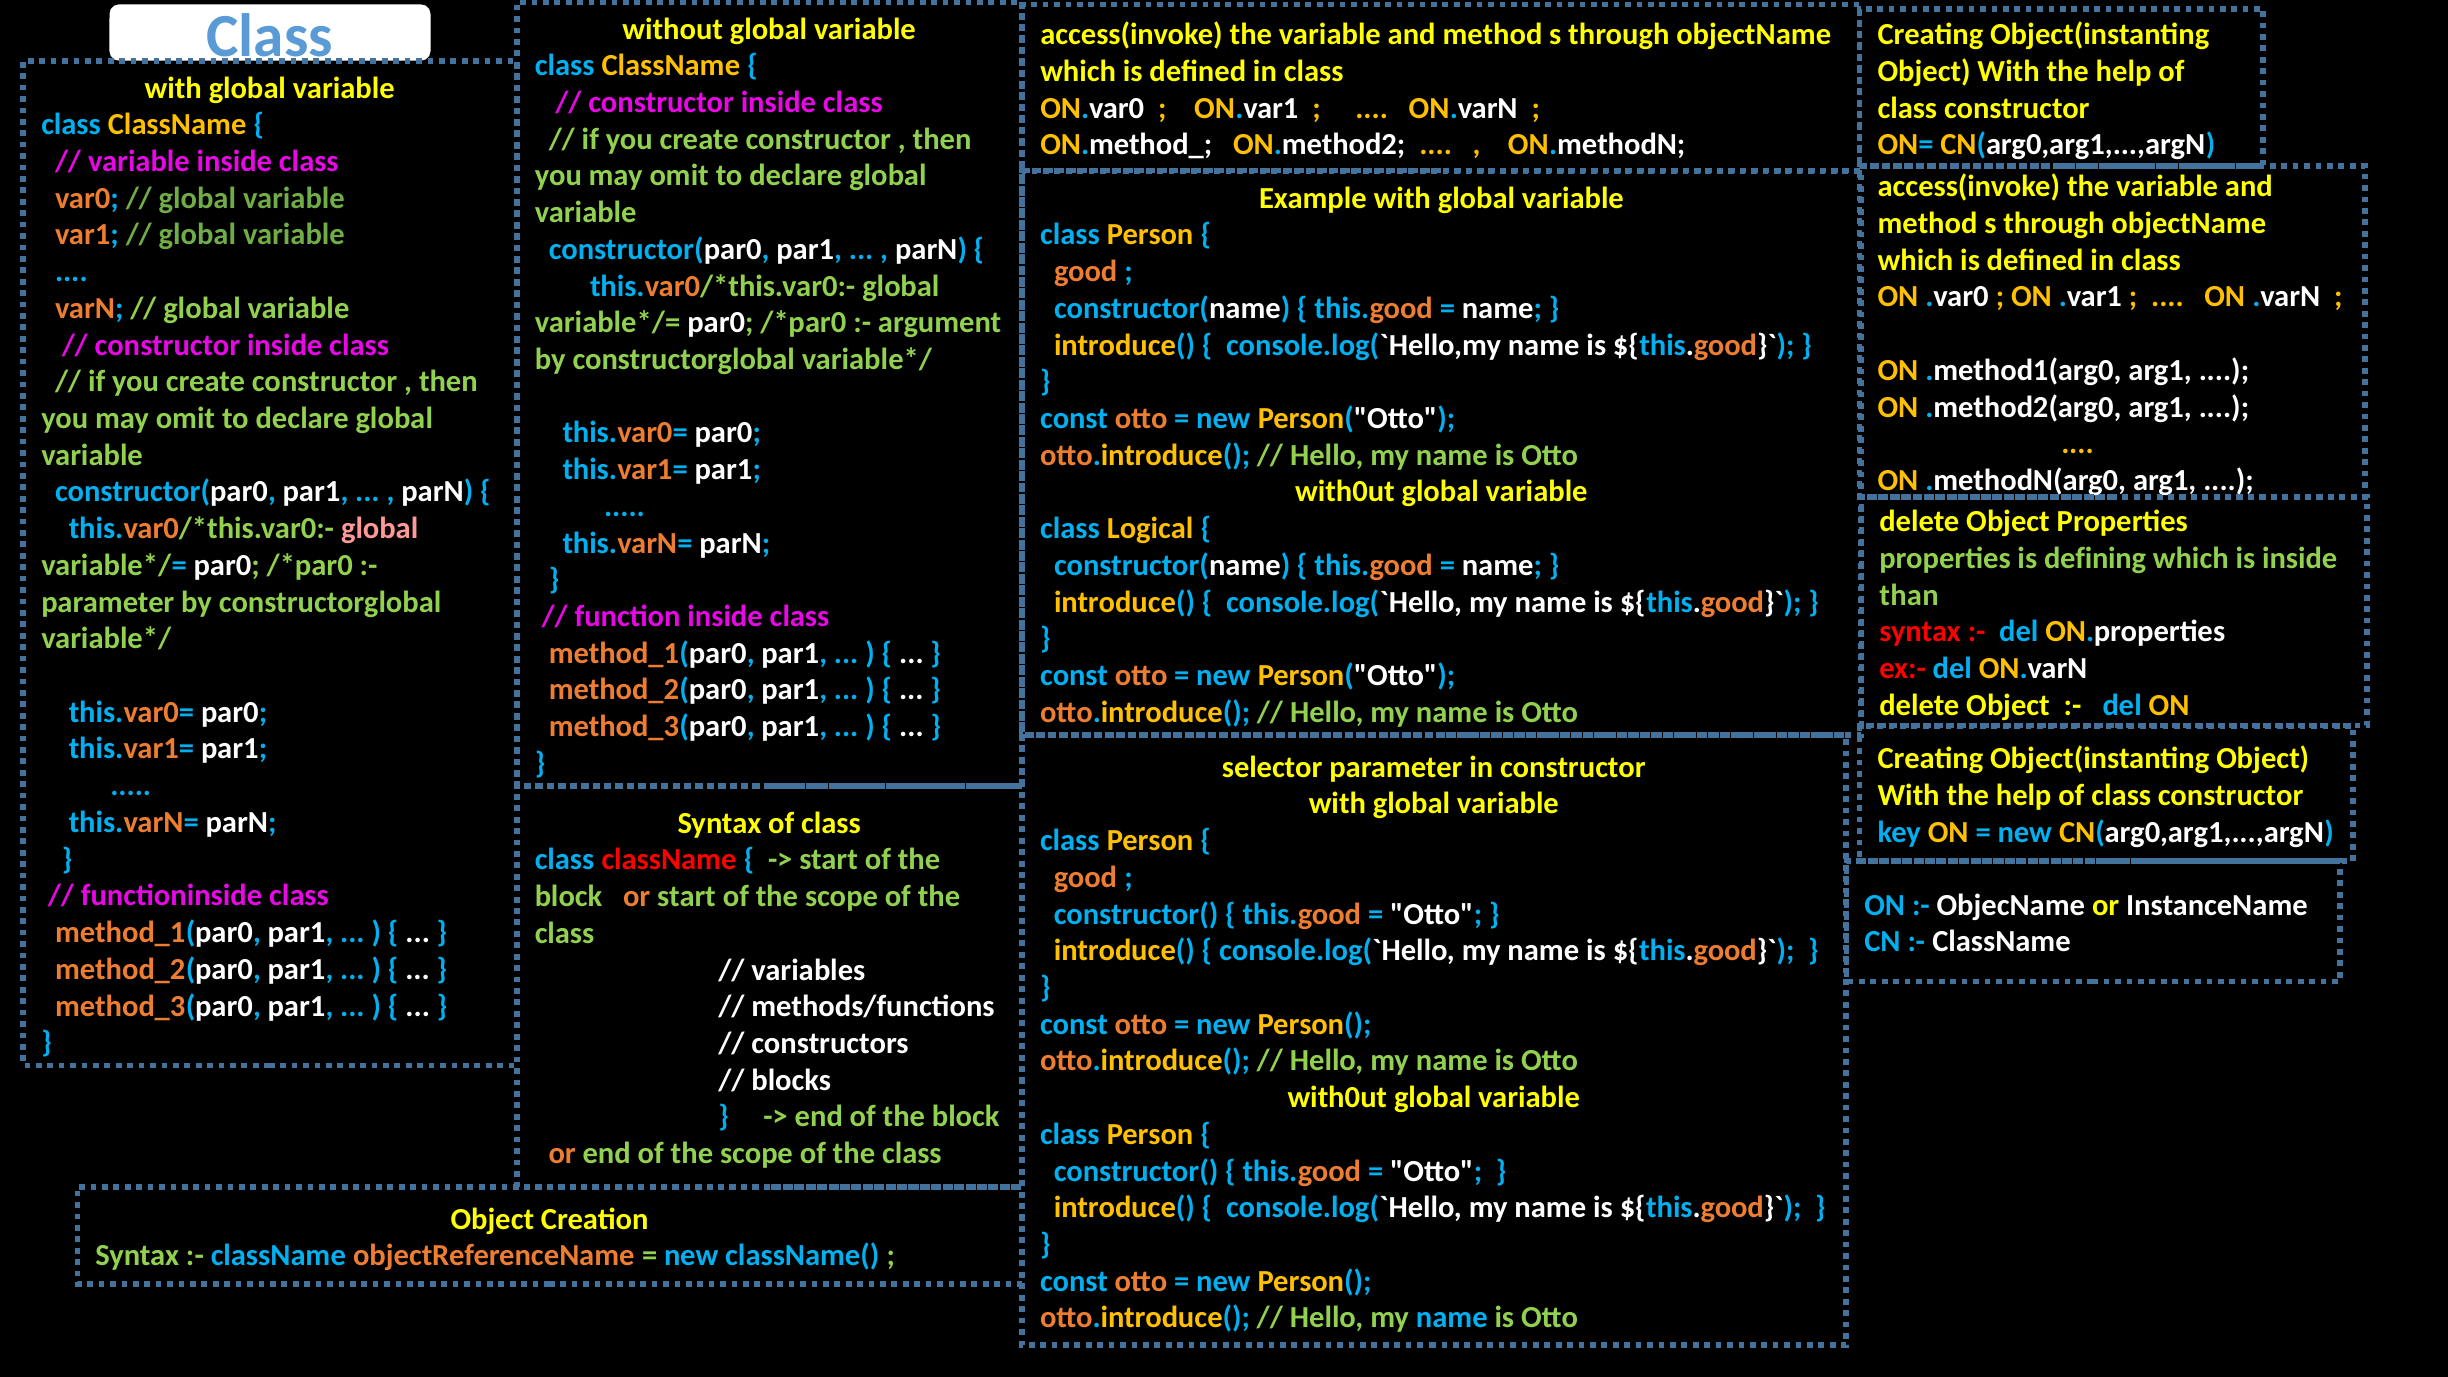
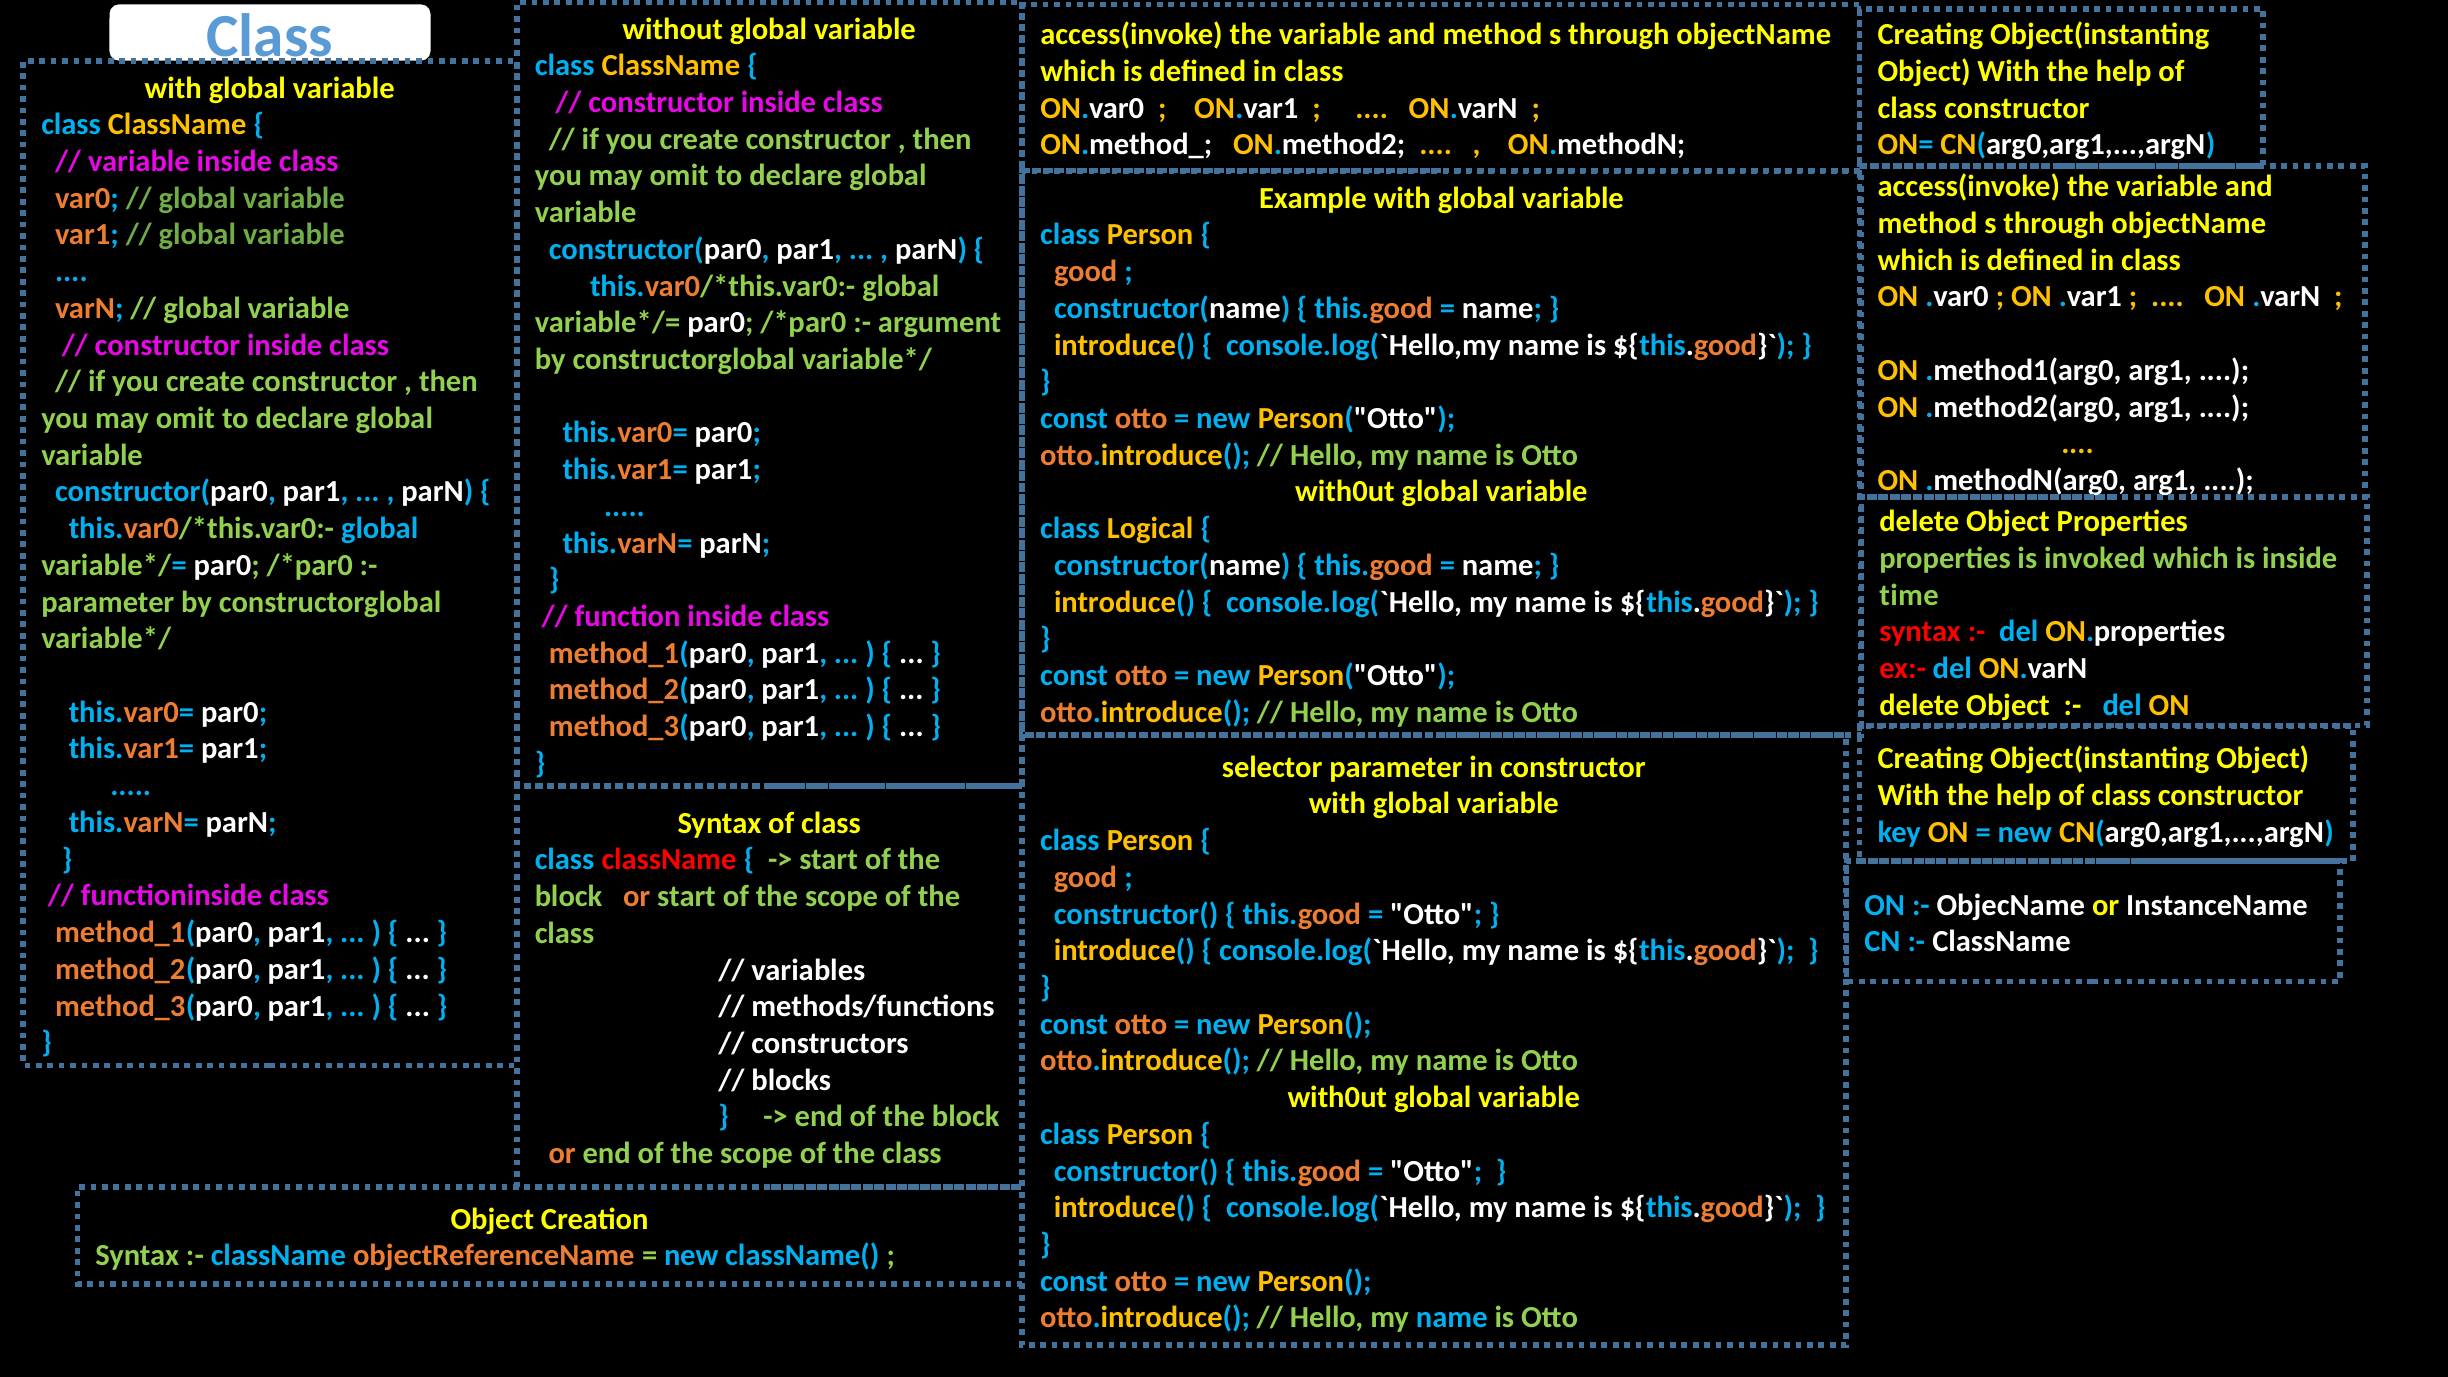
global colour: pink -> light blue (380, 529)
defining: defining -> invoked (2095, 558)
than: than -> time (1909, 595)
